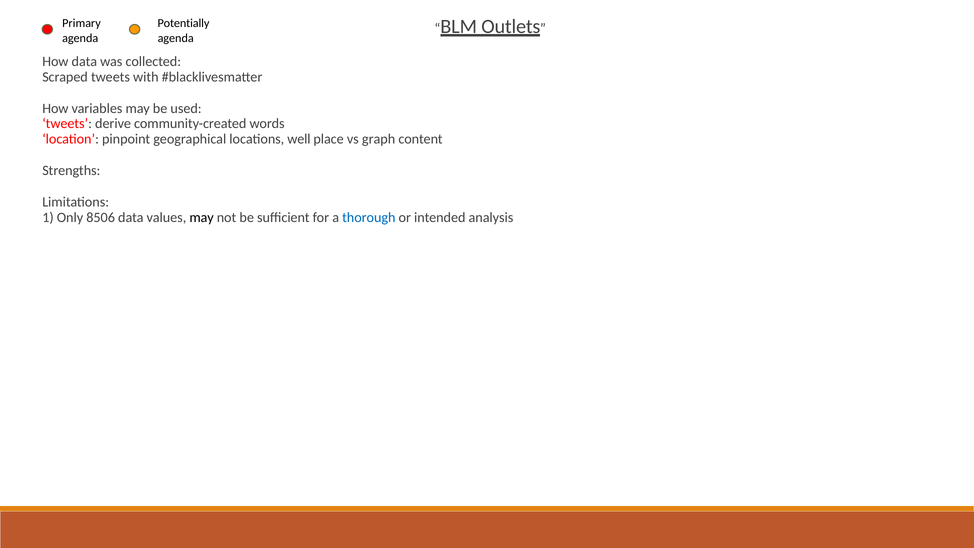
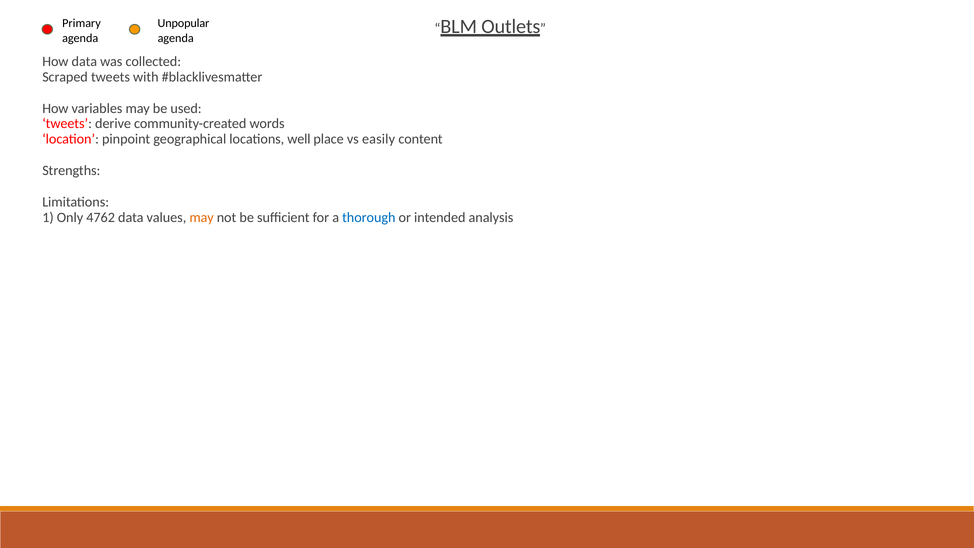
Potentially: Potentially -> Unpopular (183, 23)
graph: graph -> easily (379, 139)
8506: 8506 -> 4762 (101, 217)
may colour: black -> orange (202, 217)
